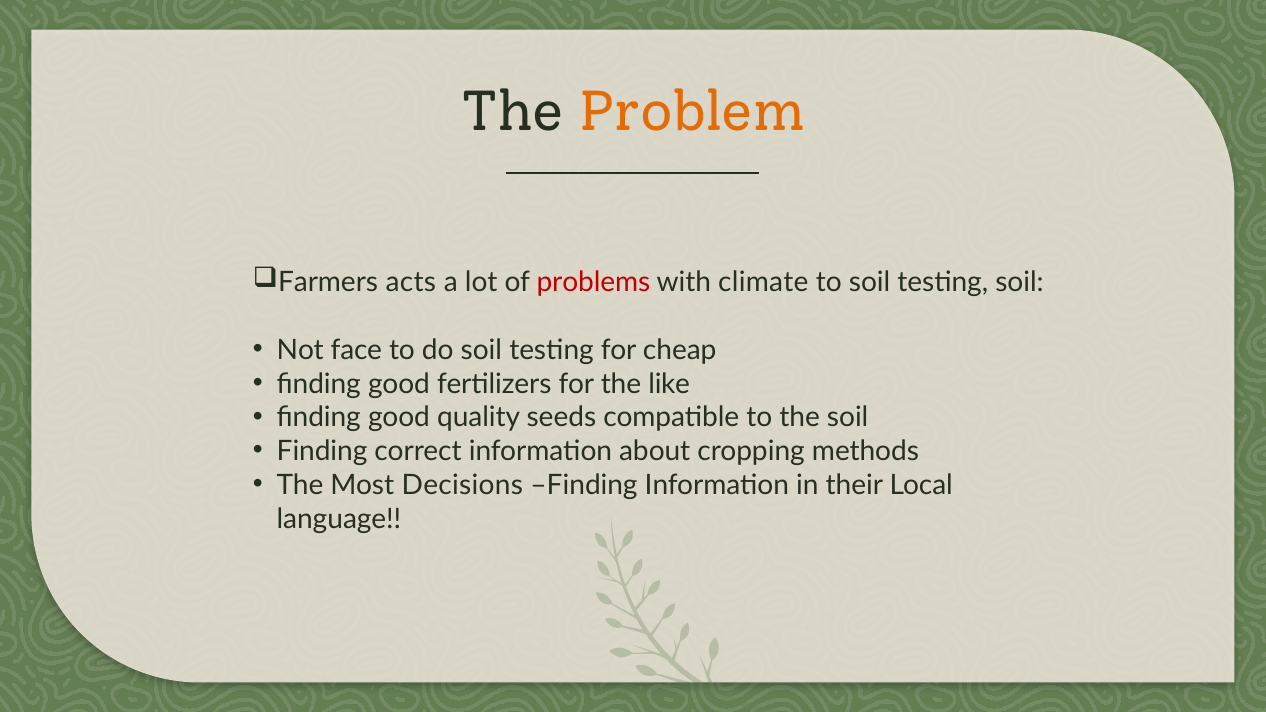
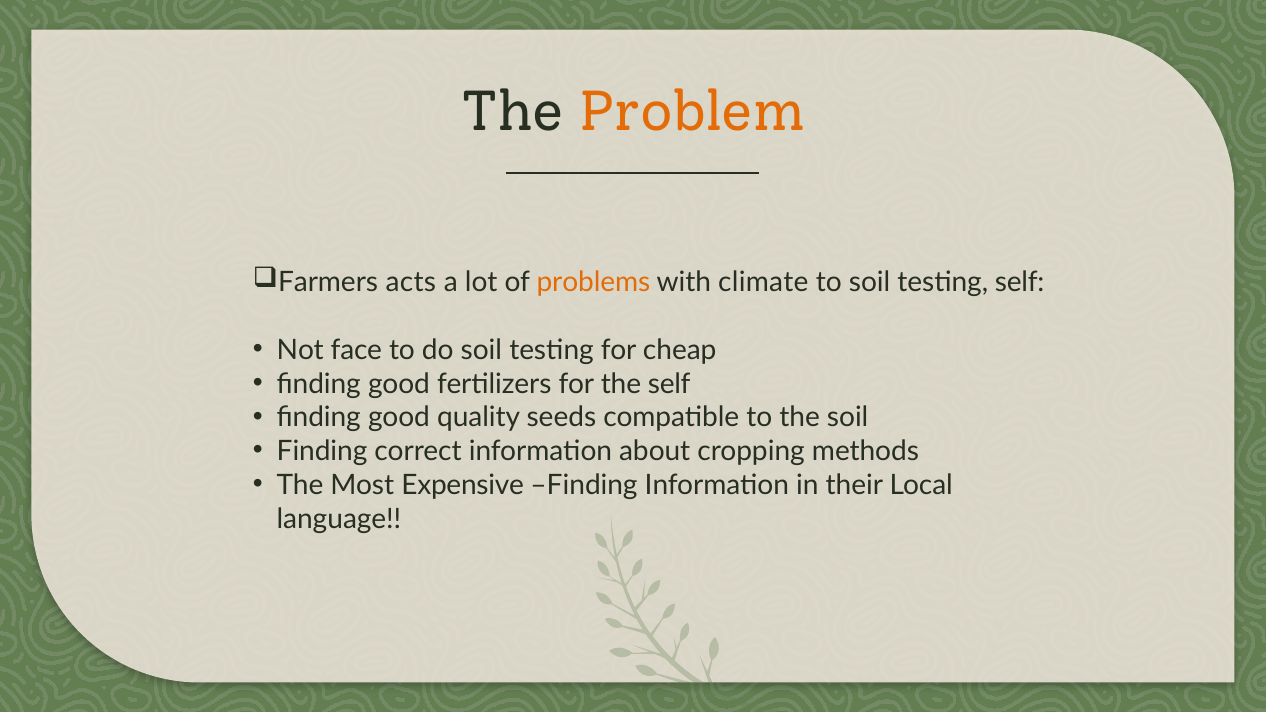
problems colour: red -> orange (593, 283)
testing soil: soil -> self (1020, 283)
the like: like -> self (669, 384)
Decisions: Decisions -> Expensive (463, 485)
